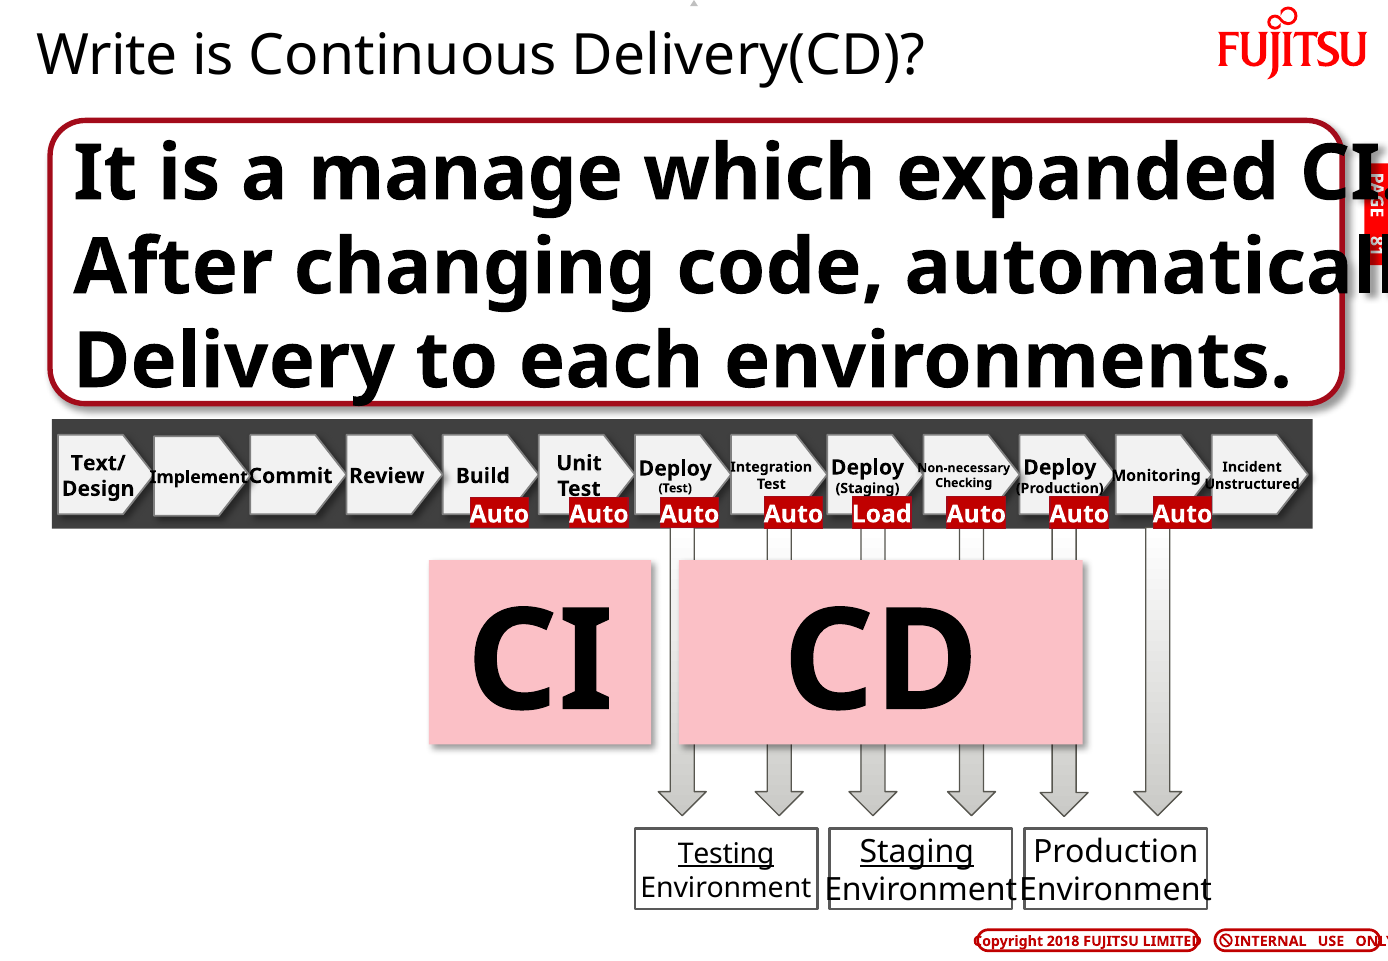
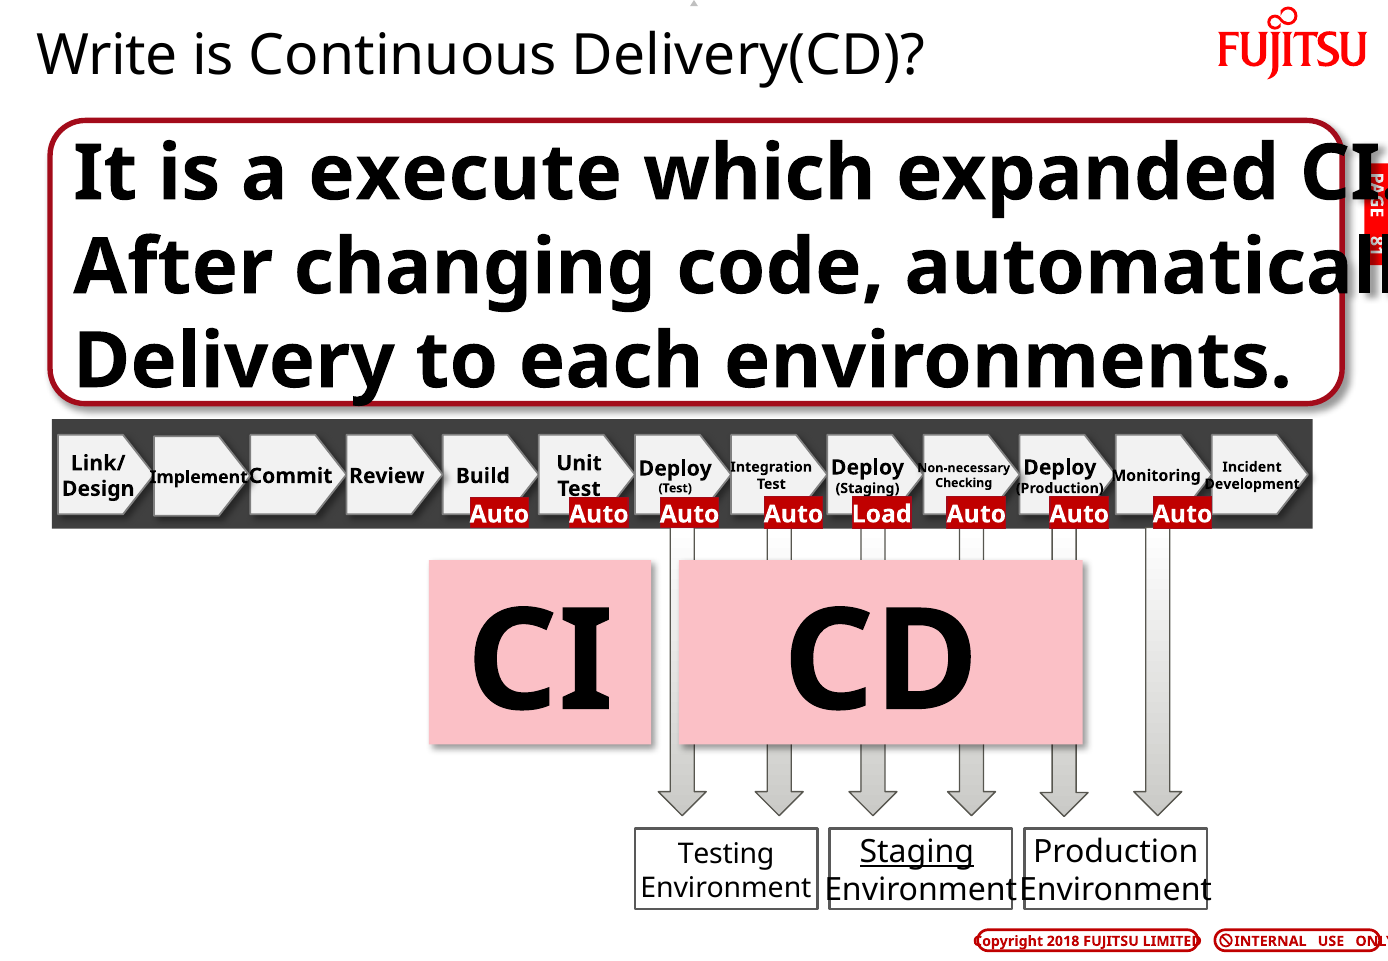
manage: manage -> execute (465, 174)
Text/: Text/ -> Link/ (98, 463)
Unstructured: Unstructured -> Development (1252, 484)
Testing underline: present -> none (726, 854)
